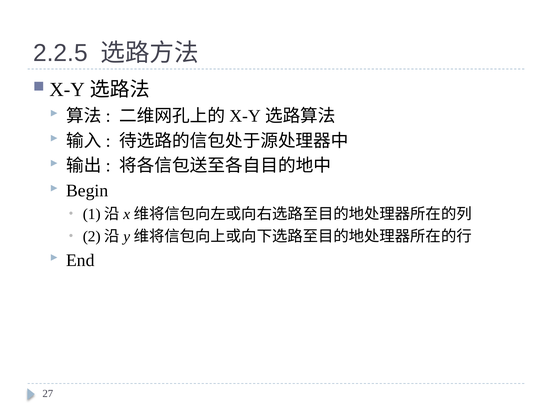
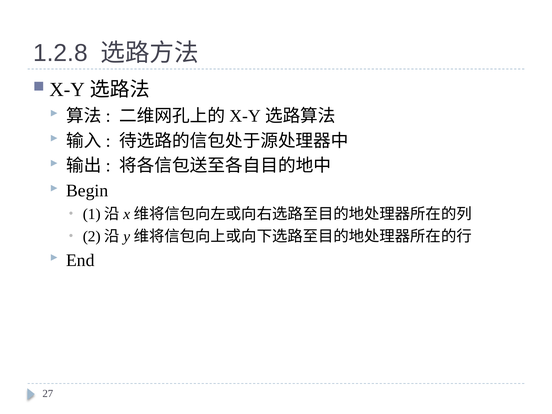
2.2.5: 2.2.5 -> 1.2.8 (60, 53)
